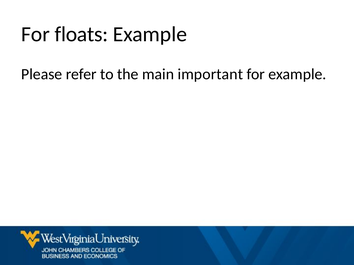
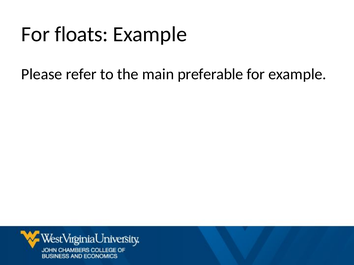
important: important -> preferable (210, 74)
